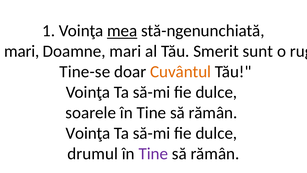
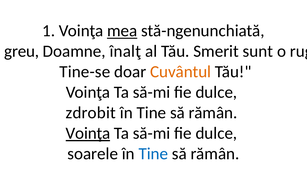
mari: mari -> greu (22, 51)
Doamne mari: mari -> înalţ (125, 51)
soarele: soarele -> zdrobit (91, 113)
Voinţa underline: none -> present (88, 133)
drumul: drumul -> soarele (93, 154)
Tine colour: purple -> blue (153, 154)
